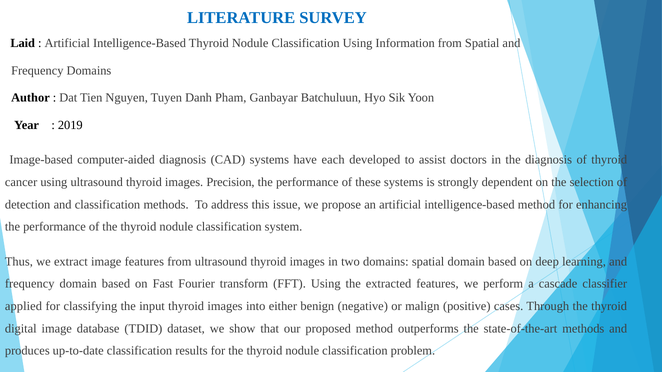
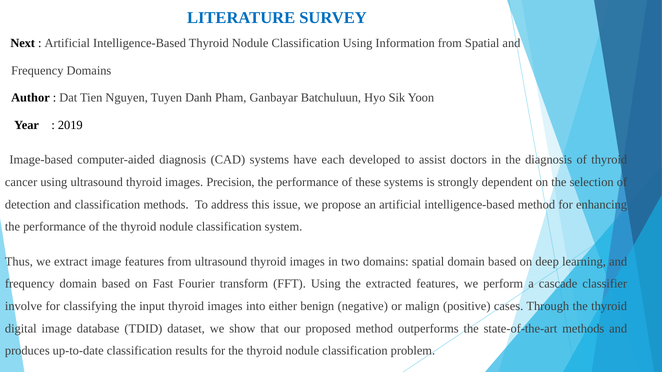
Laid: Laid -> Next (23, 43)
applied: applied -> involve (24, 307)
